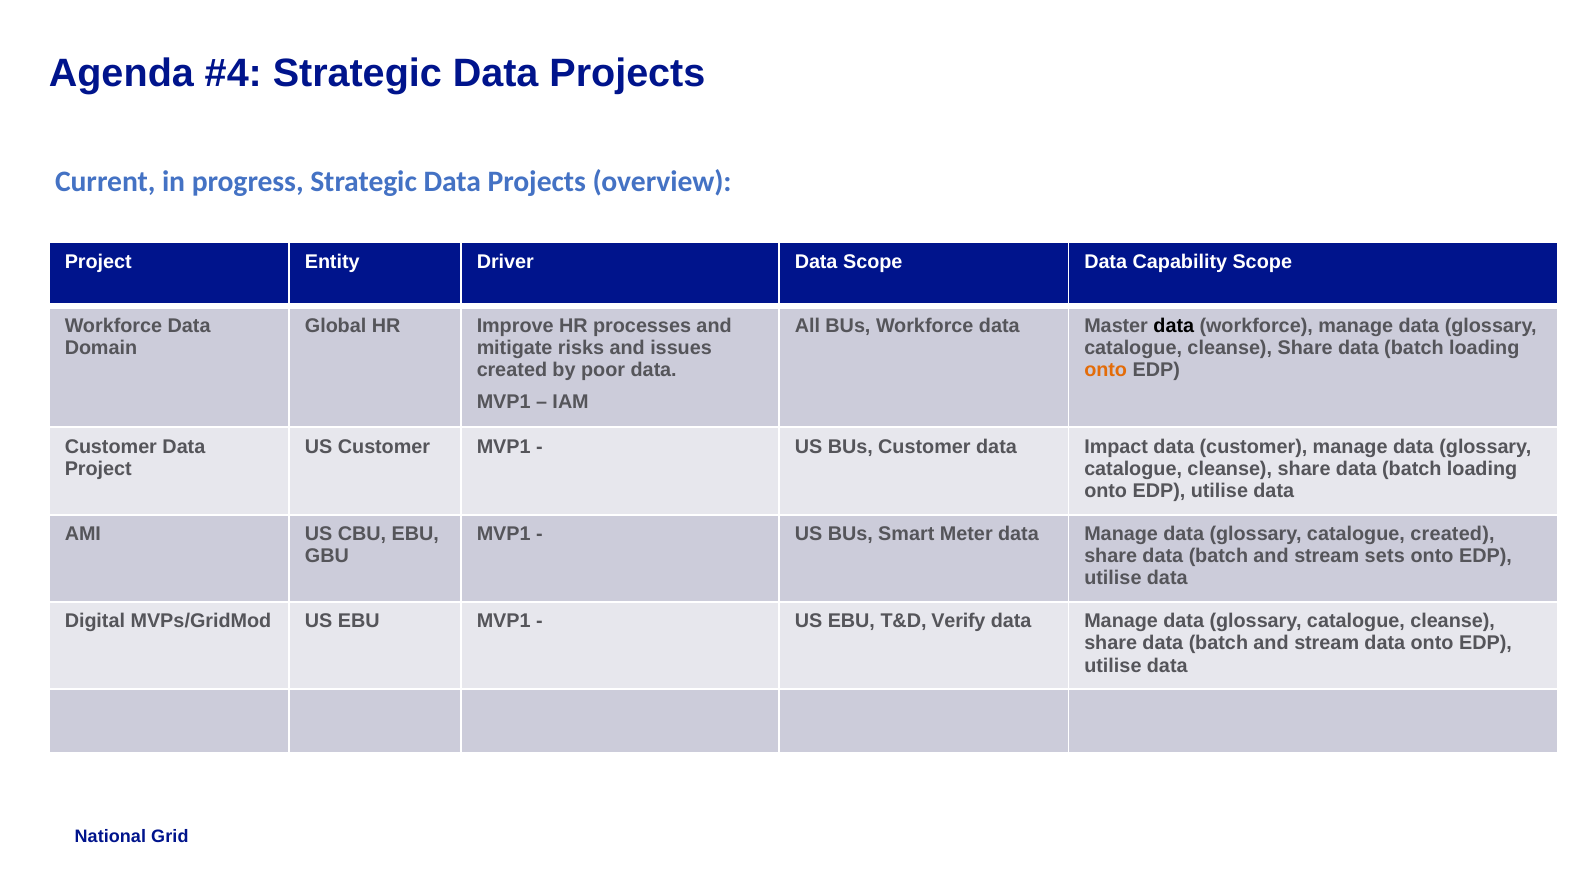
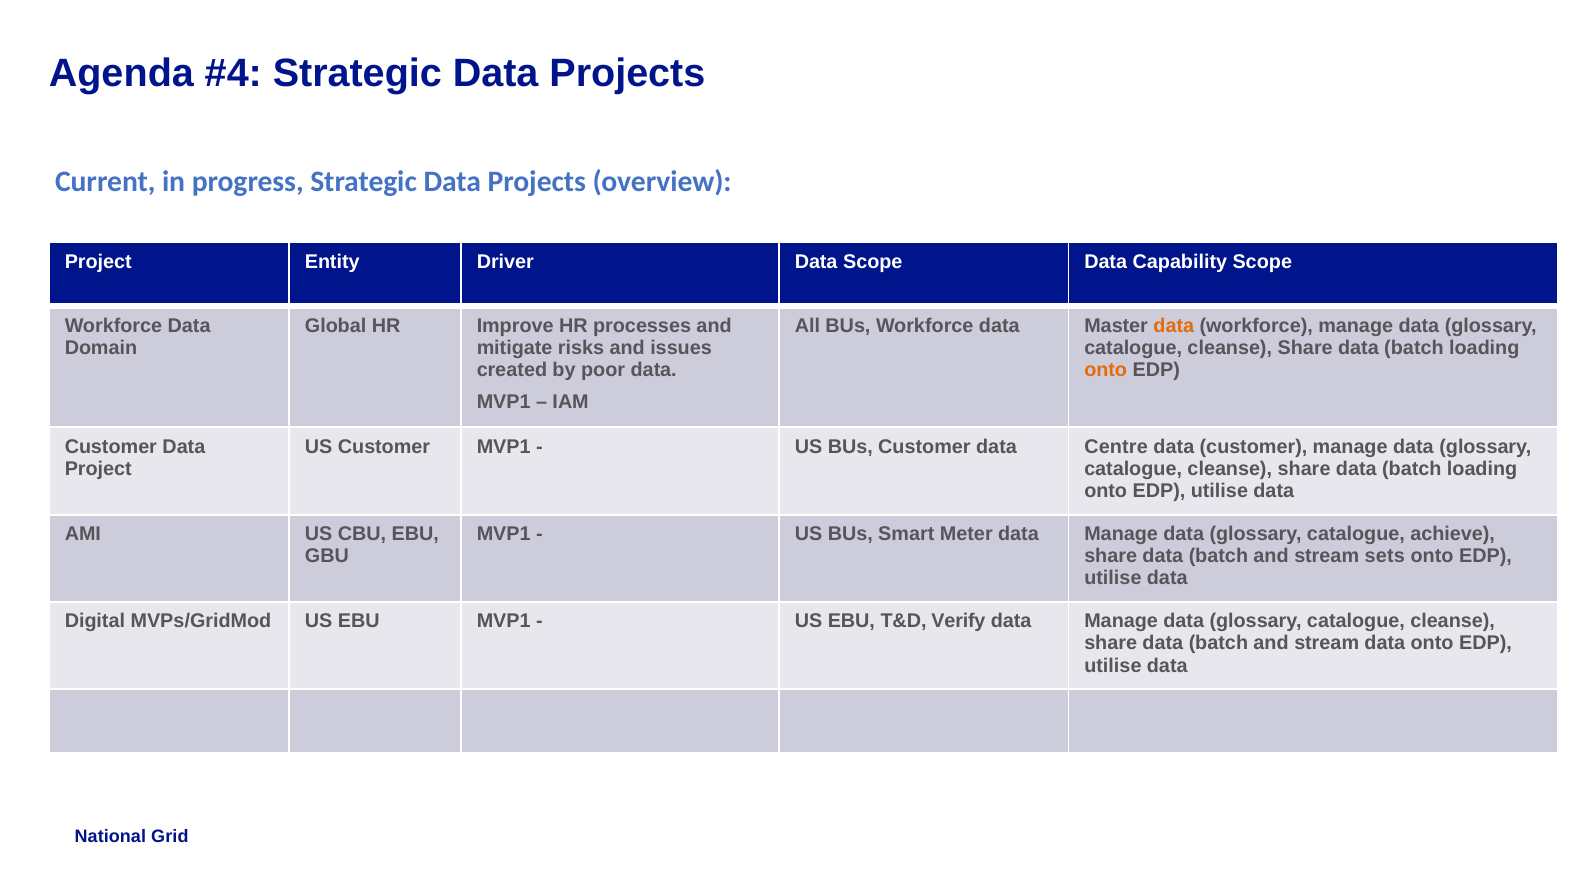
data colour: black -> orange (1174, 326)
Impact: Impact -> Centre (1116, 447)
catalogue created: created -> achieve (1453, 534)
